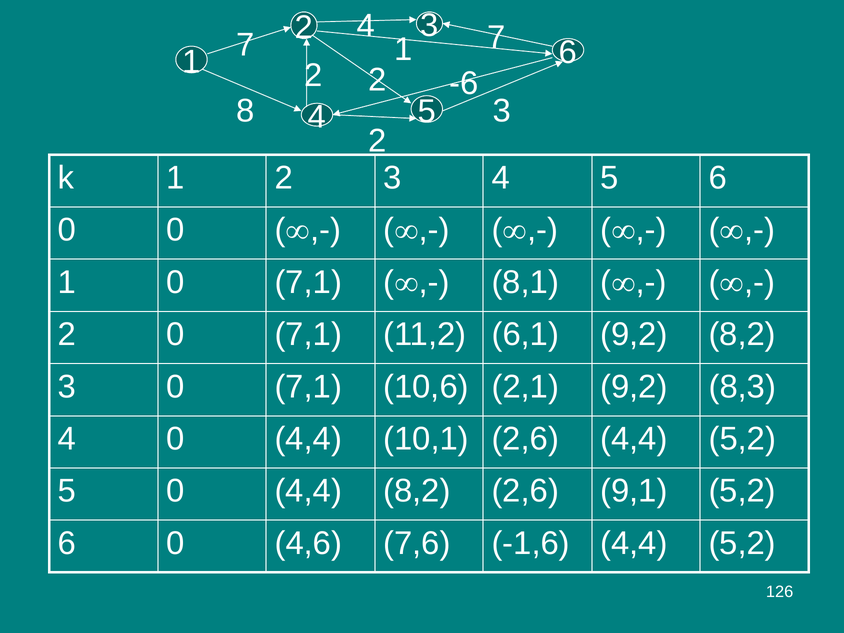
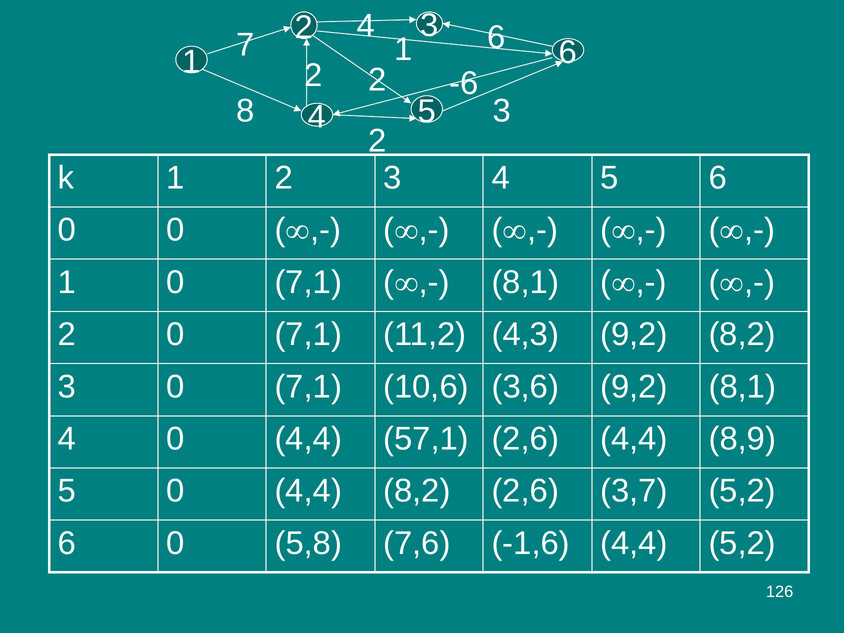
4 7: 7 -> 6 (496, 38)
6,1: 6,1 -> 4,3 (525, 334)
2,1: 2,1 -> 3,6 (525, 387)
9,2 8,3: 8,3 -> 8,1 (742, 387)
10,1: 10,1 -> 57,1 (426, 439)
2,6 4,4 5,2: 5,2 -> 8,9 (742, 439)
9,1: 9,1 -> 3,7 (634, 491)
4,6: 4,6 -> 5,8 (308, 543)
